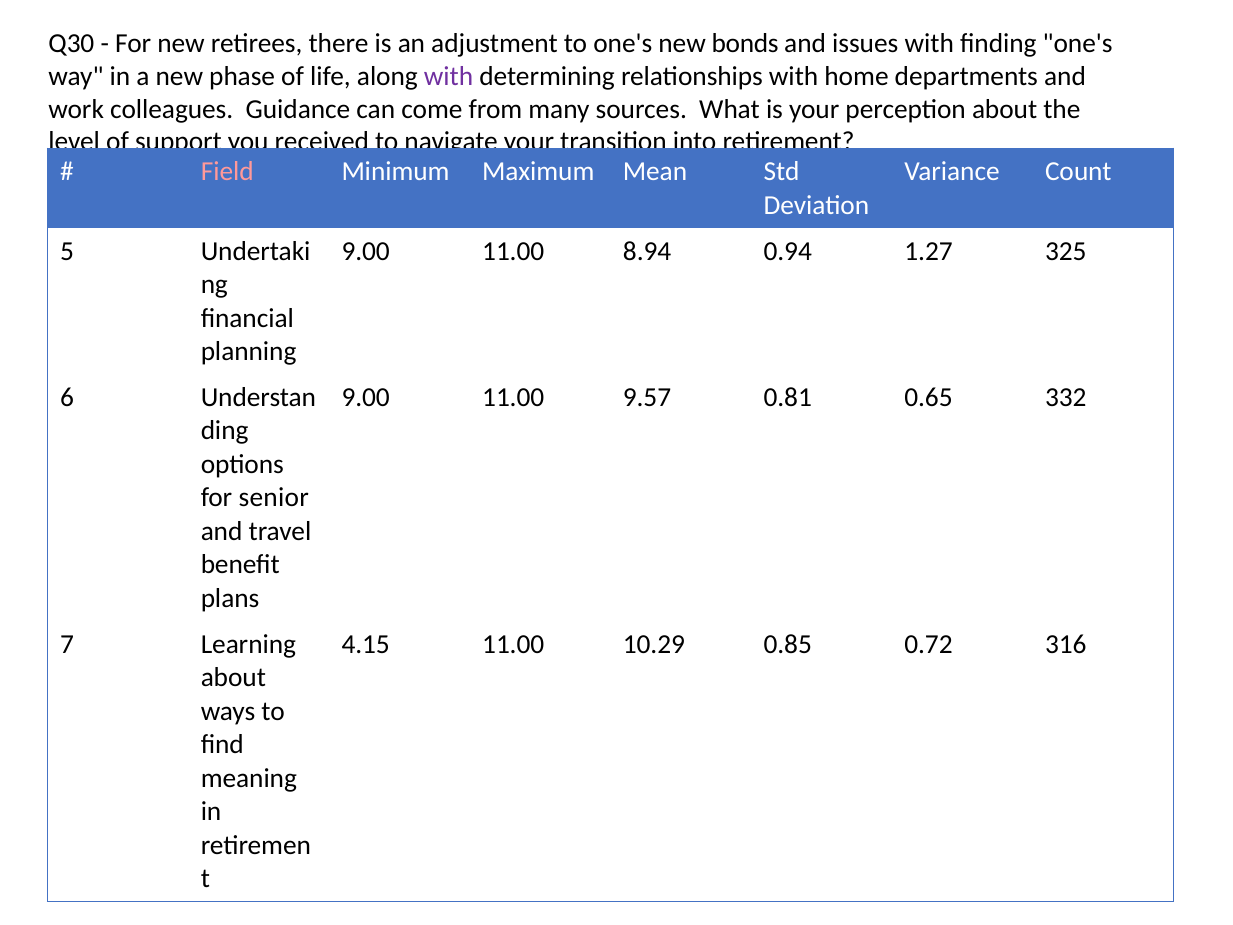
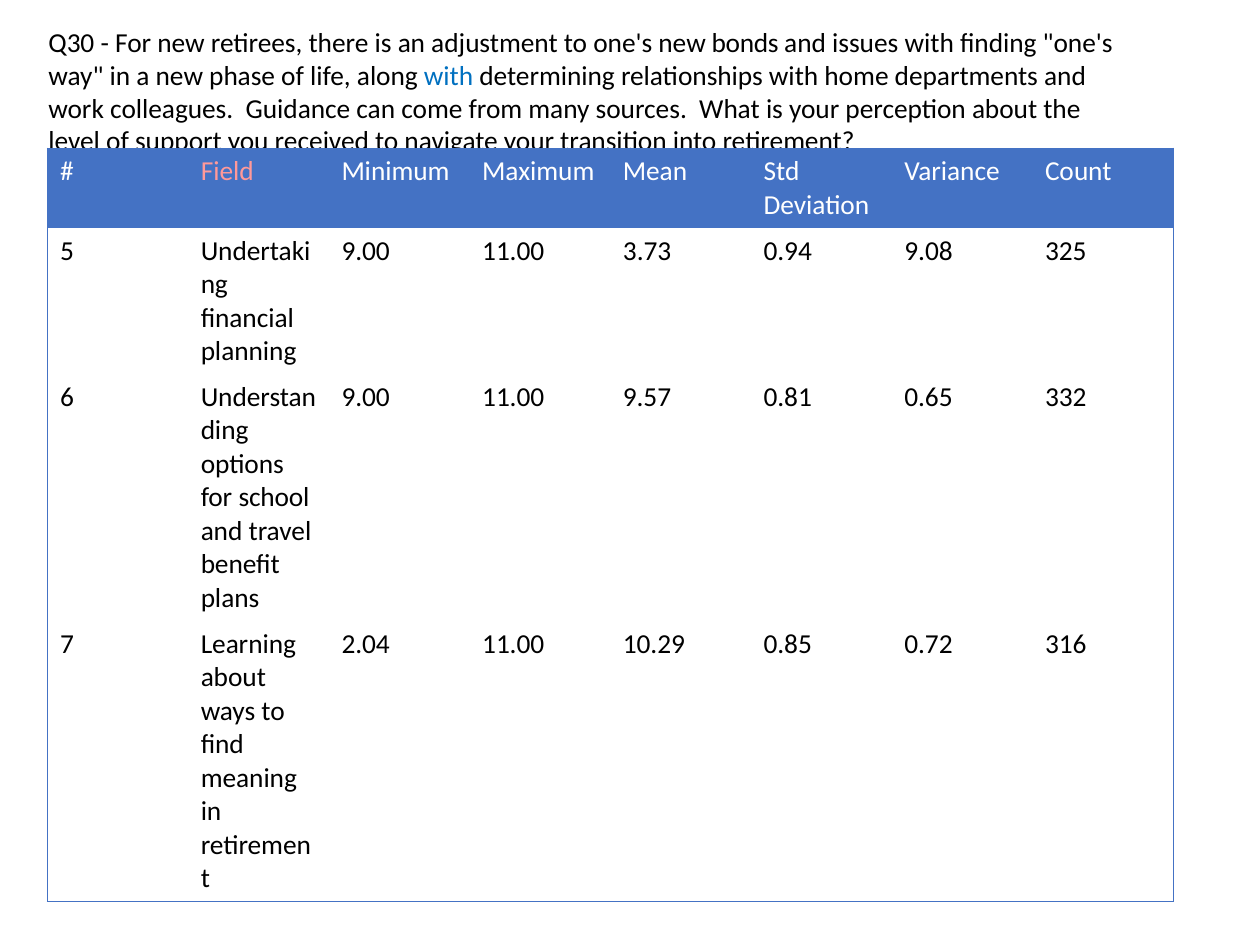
with colour: purple -> blue (449, 76)
8.94: 8.94 -> 3.73 (647, 251)
1.27: 1.27 -> 9.08 (929, 251)
senior: senior -> school (274, 498)
4.15: 4.15 -> 2.04 (366, 644)
